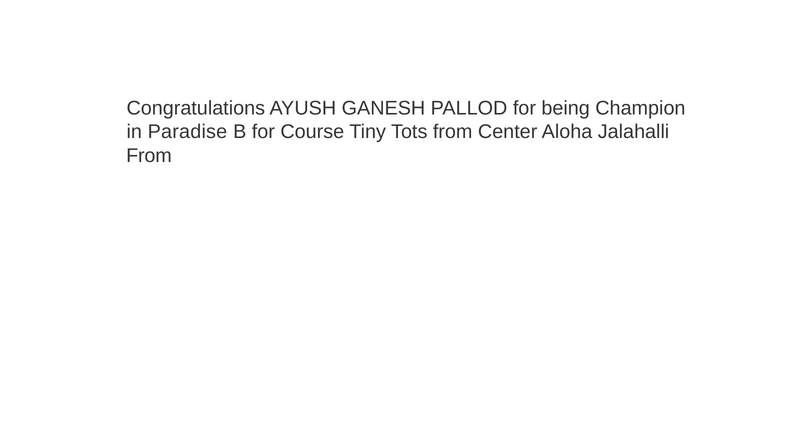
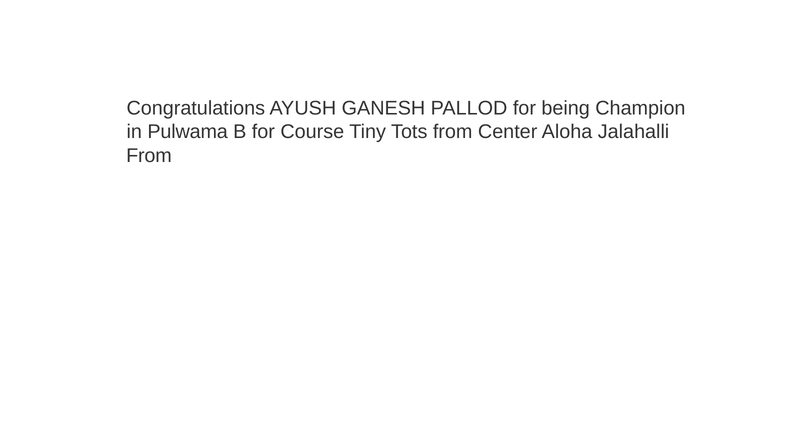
Paradise: Paradise -> Pulwama (188, 132)
